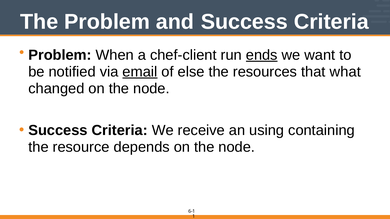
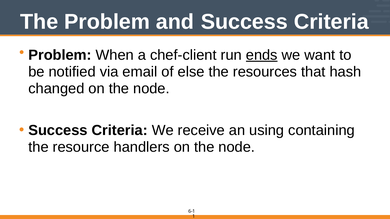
email underline: present -> none (140, 72)
what: what -> hash (345, 72)
depends: depends -> handlers (142, 147)
